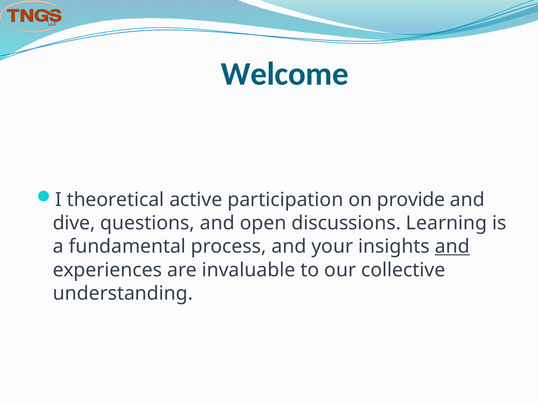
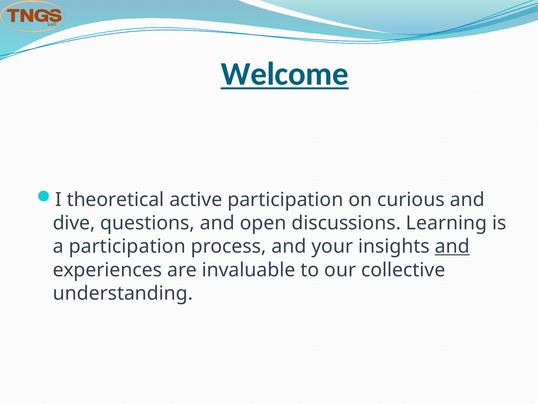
Welcome underline: none -> present (285, 74)
provide: provide -> curious (411, 200)
a fundamental: fundamental -> participation (127, 246)
